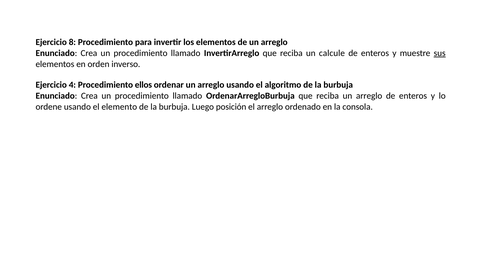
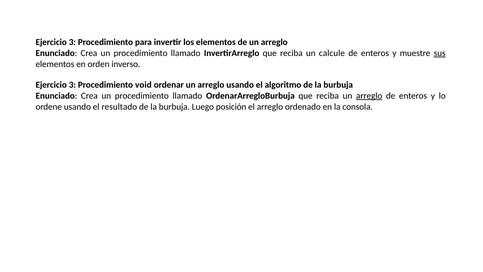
8: 8 -> 3 (72, 42)
4: 4 -> 3 (72, 85)
ellos: ellos -> void (143, 85)
arreglo underline: none -> present (369, 96)
elemento: elemento -> resultado (119, 107)
